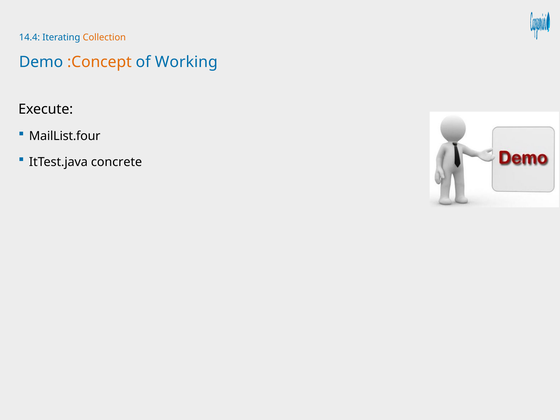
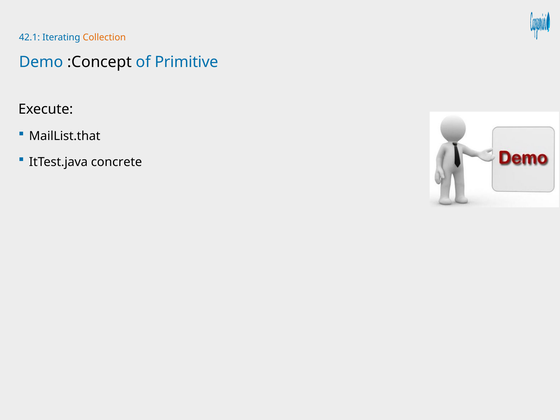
14.4: 14.4 -> 42.1 (29, 37)
:Concept colour: orange -> black (99, 62)
Working: Working -> Primitive (186, 62)
MailList.four: MailList.four -> MailList.that (65, 136)
